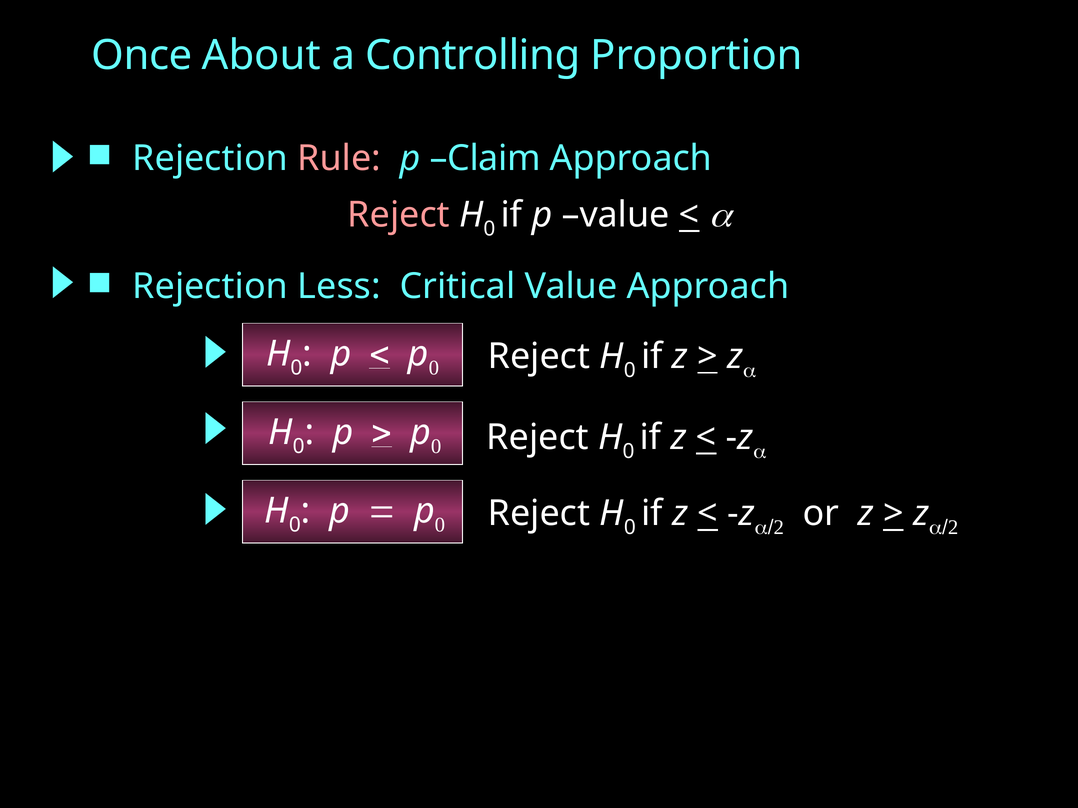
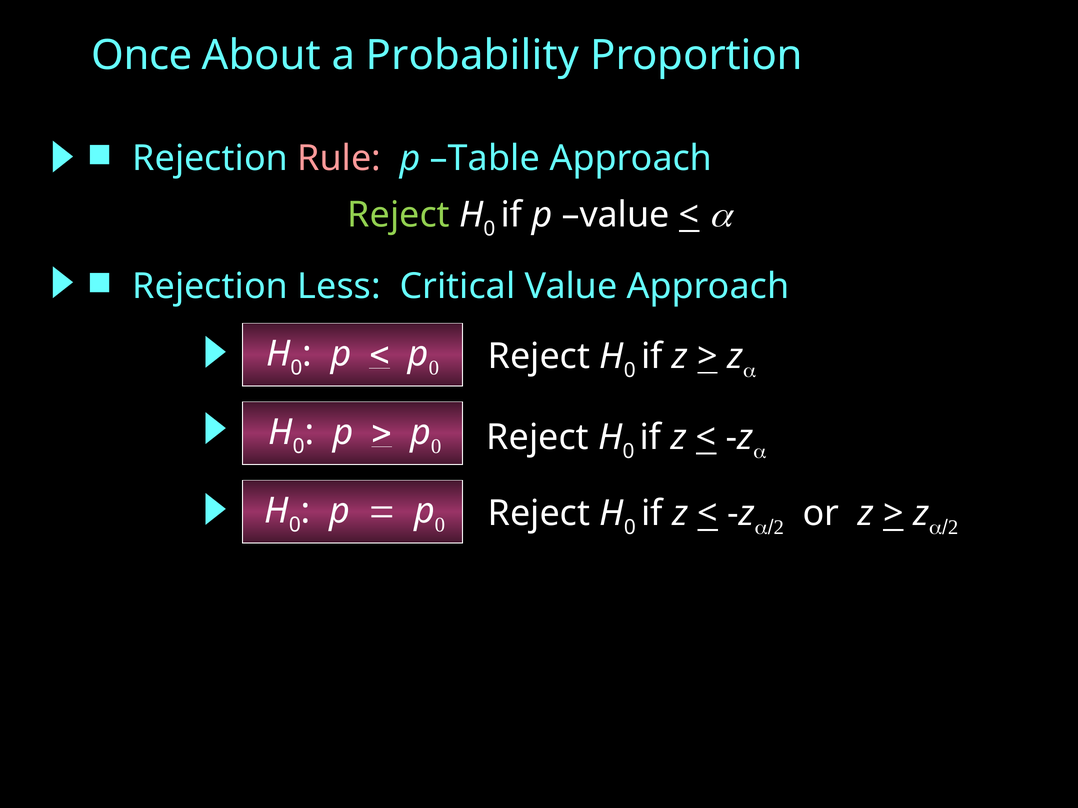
Controlling: Controlling -> Probability (473, 55)
Claim: Claim -> Table (485, 159)
Reject colour: pink -> light green (399, 215)
